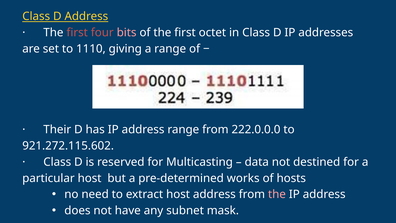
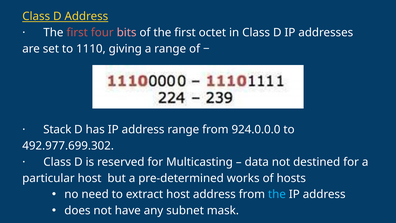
Their: Their -> Stack (57, 130)
222.0.0.0: 222.0.0.0 -> 924.0.0.0 (256, 130)
921.272.115.602: 921.272.115.602 -> 492.977.699.302 (68, 146)
the colour: pink -> light blue (277, 194)
